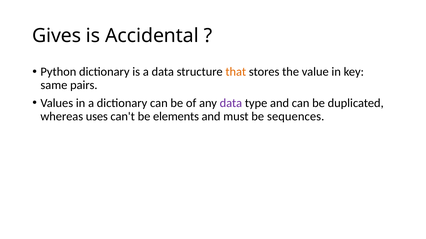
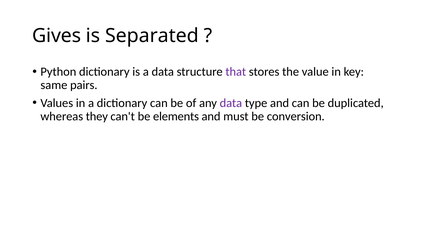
Accidental: Accidental -> Separated (152, 36)
that colour: orange -> purple (236, 72)
uses: uses -> they (97, 117)
sequences: sequences -> conversion (296, 117)
